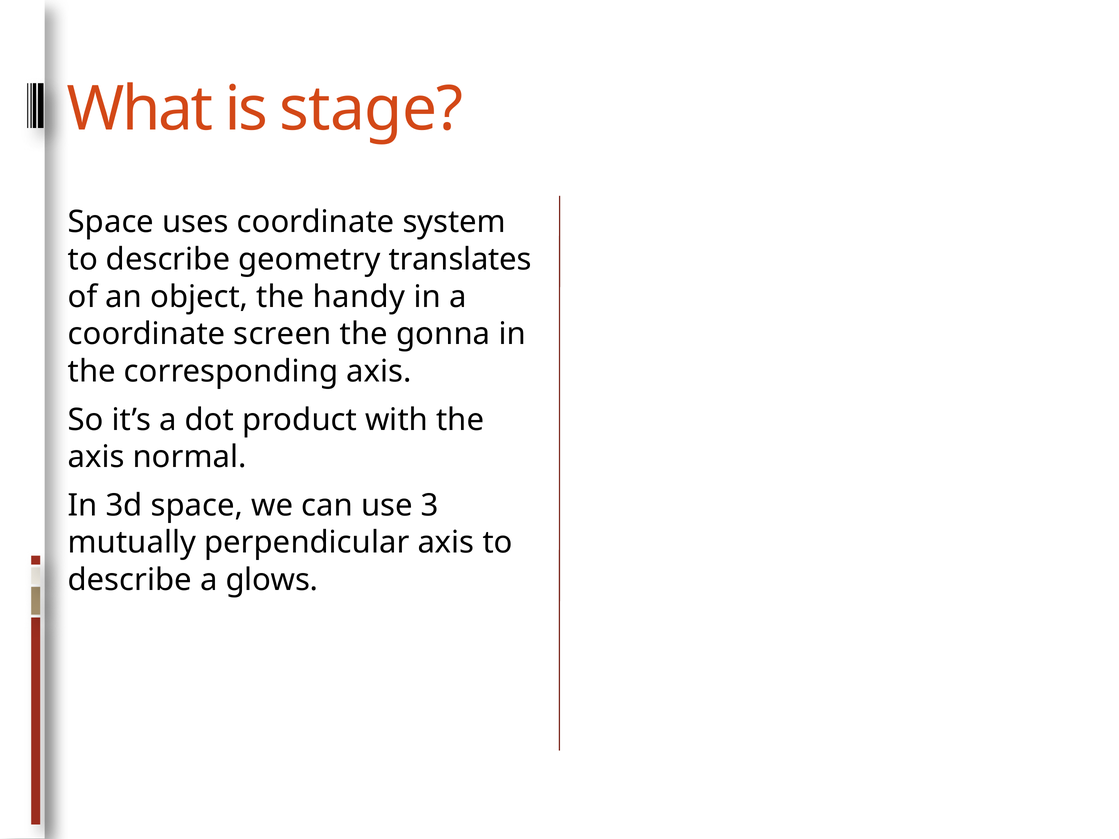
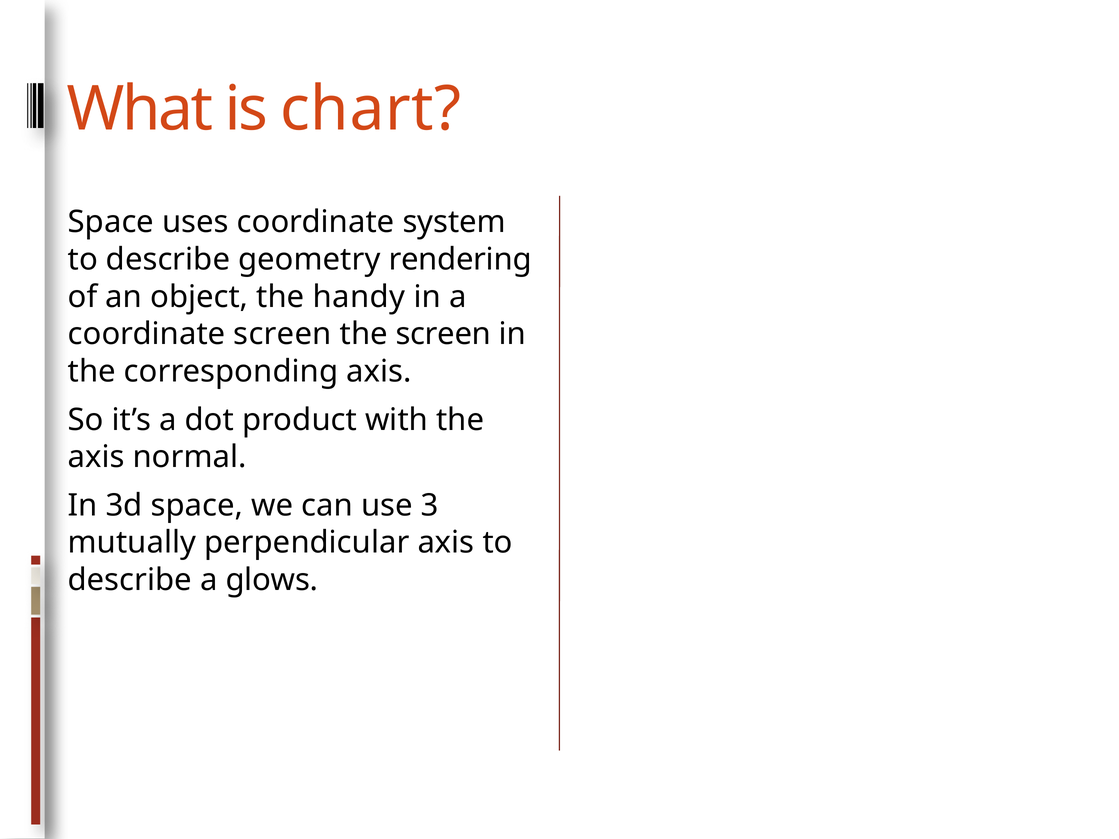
stage: stage -> chart (371, 109)
translates: translates -> rendering (460, 260)
the gonna: gonna -> screen (443, 334)
